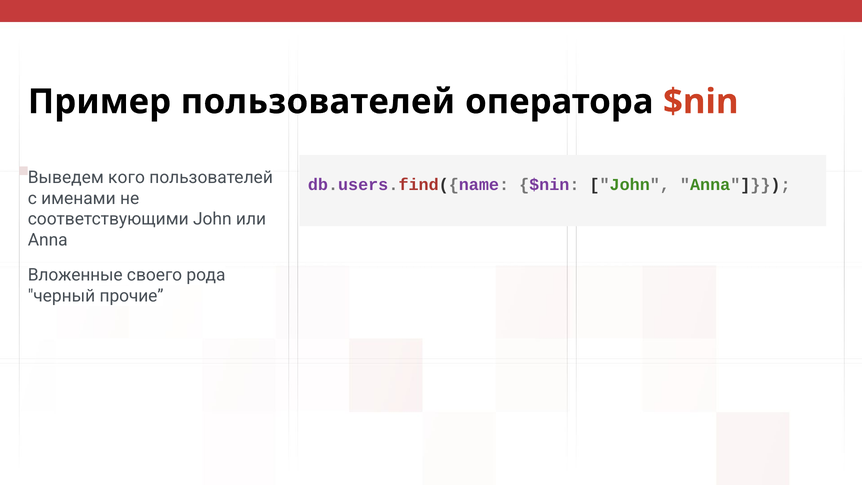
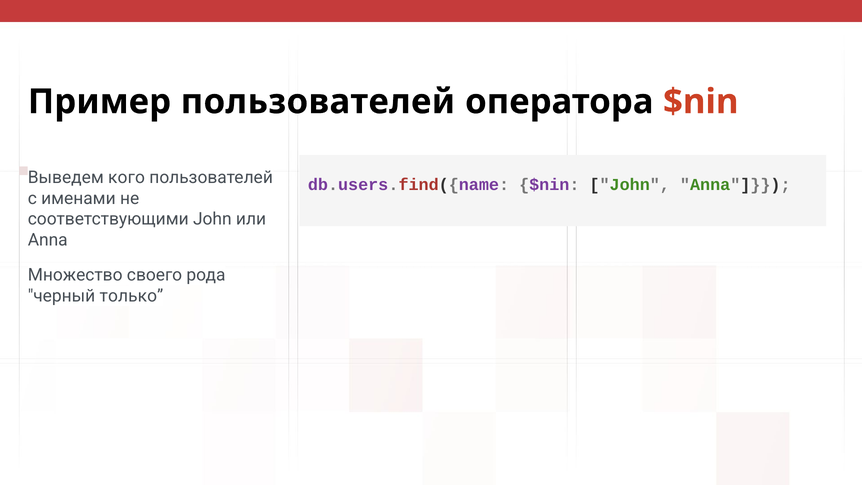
Вложенные: Вложенные -> Множество (75, 275)
прочие: прочие -> только (131, 296)
